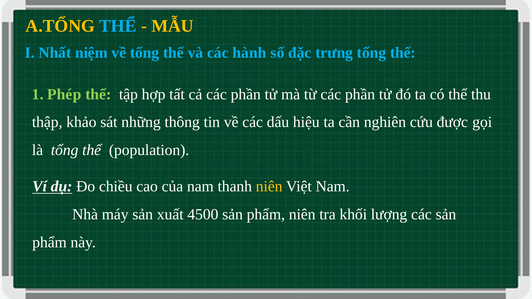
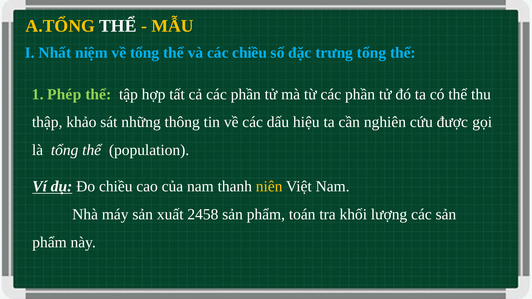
THỂ colour: light blue -> white (118, 26)
các hành: hành -> chiều (250, 53)
4500: 4500 -> 2458 (203, 215)
phẩm niên: niên -> toán (302, 215)
